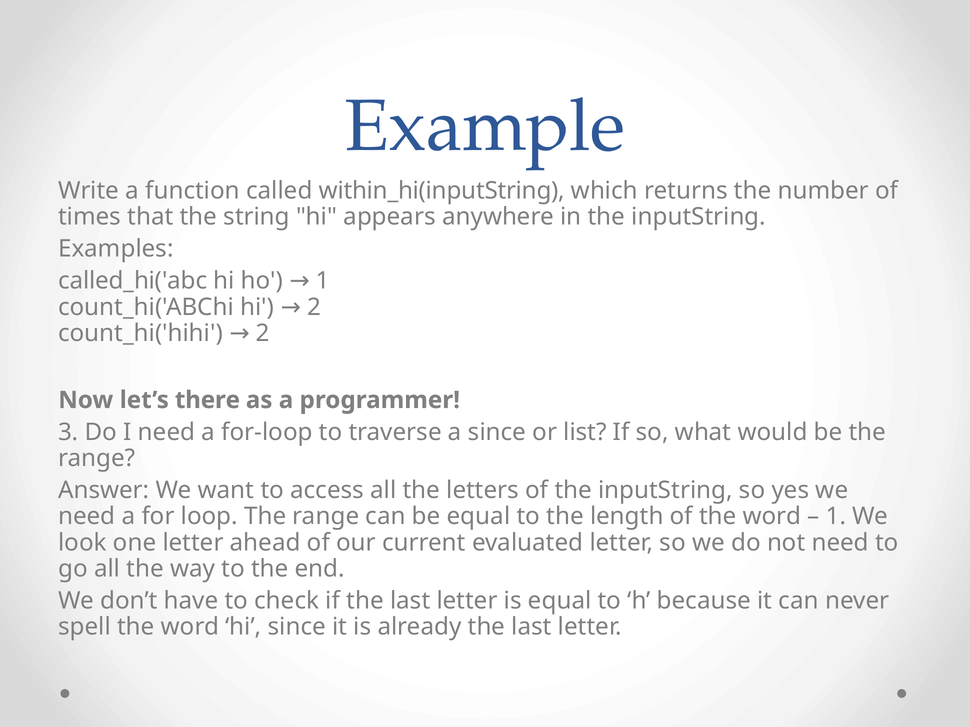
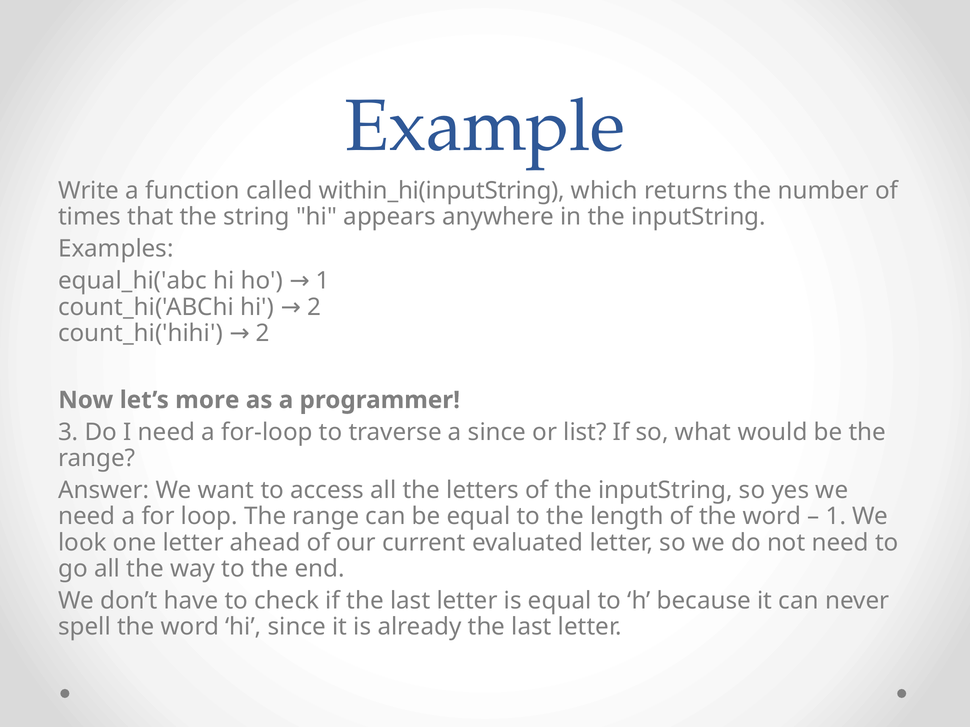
called_hi('abc: called_hi('abc -> equal_hi('abc (133, 281)
there: there -> more (207, 400)
